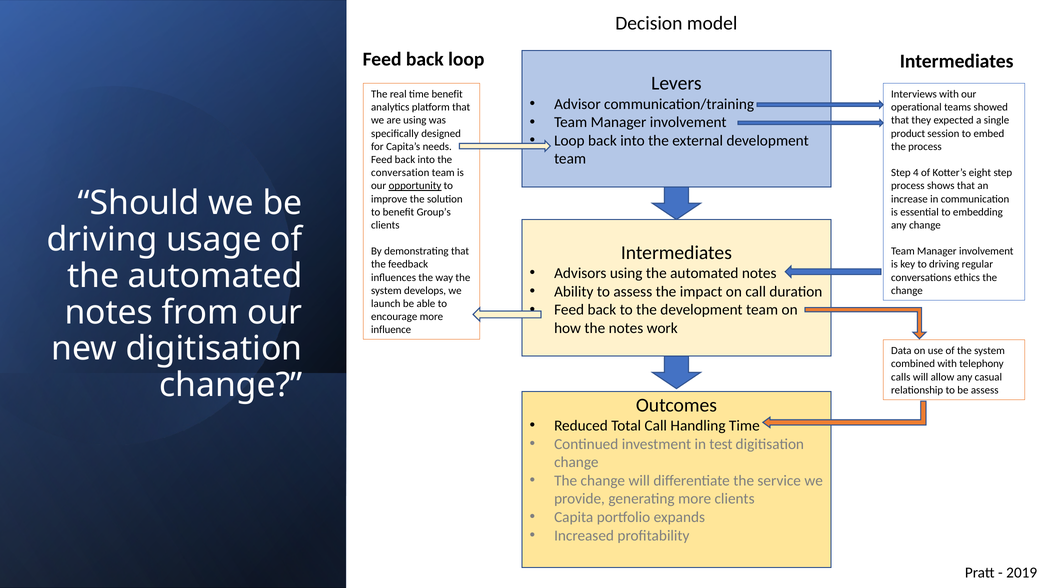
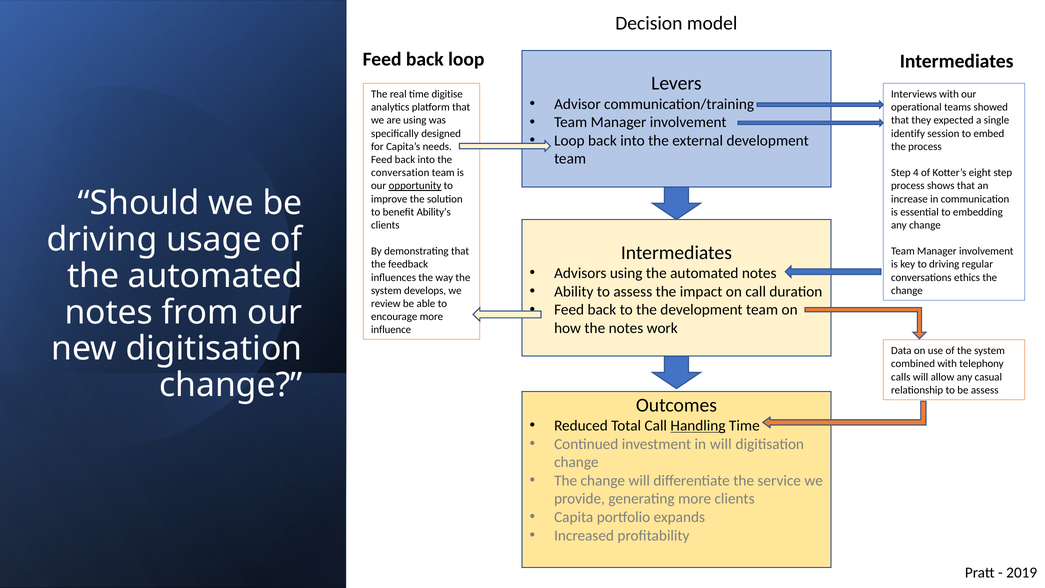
time benefit: benefit -> digitise (447, 94)
product: product -> identify (908, 133)
Group’s: Group’s -> Ability’s (434, 212)
launch: launch -> review (386, 304)
Handling underline: none -> present (698, 426)
in test: test -> will (721, 444)
